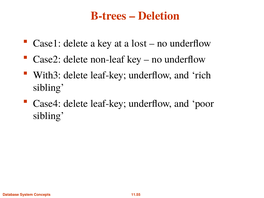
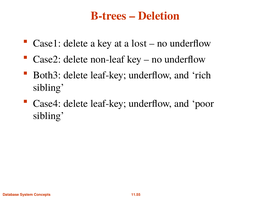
With3: With3 -> Both3 (47, 75)
